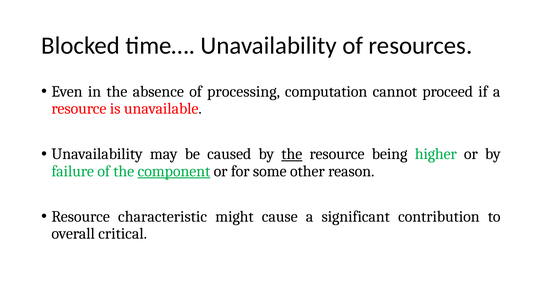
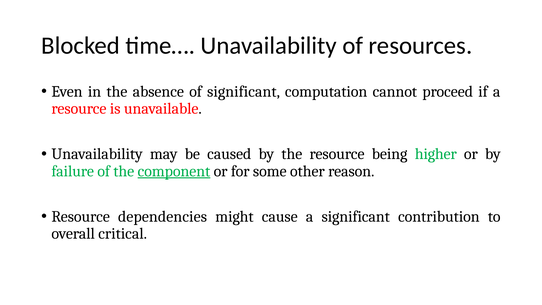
of processing: processing -> significant (244, 92)
the underline: present -> none (292, 154)
characteristic: characteristic -> dependencies (163, 216)
